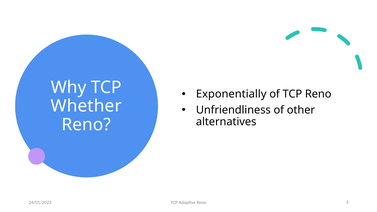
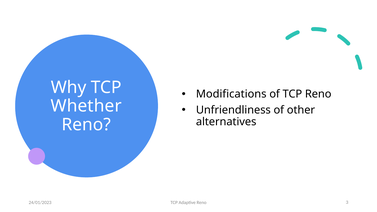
Exponentially: Exponentially -> Modifications (231, 94)
